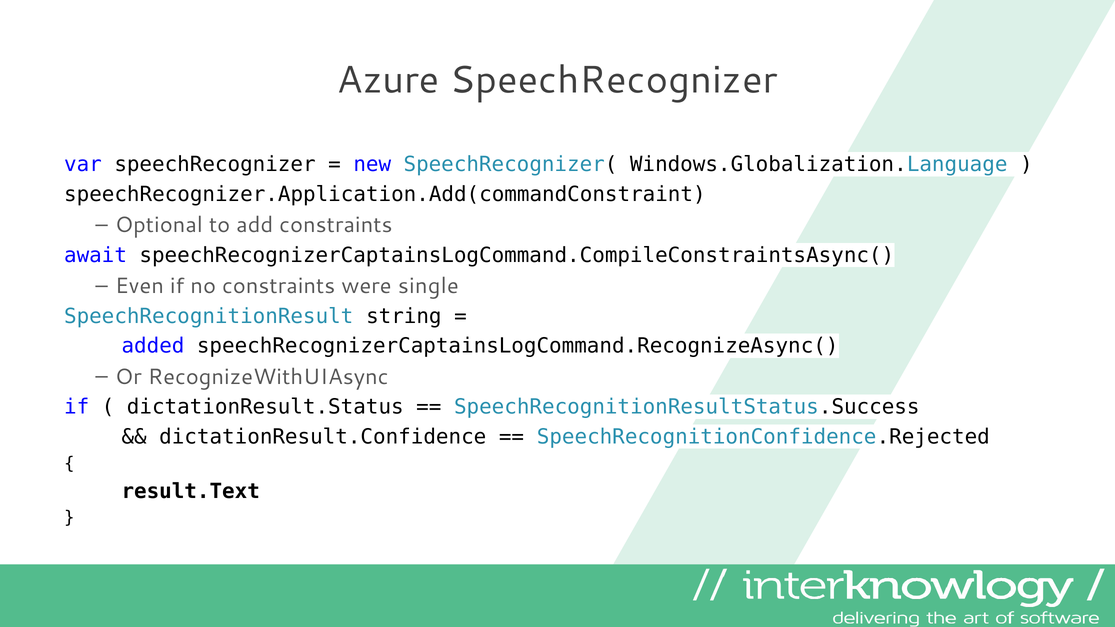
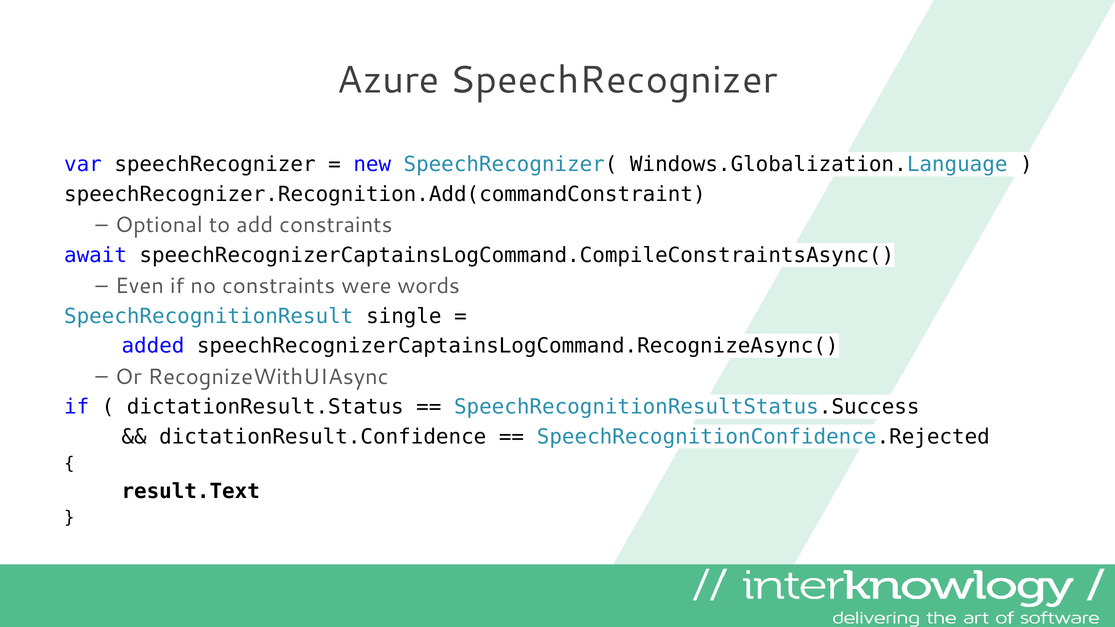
speechRecognizer.Application.Add(commandConstraint: speechRecognizer.Application.Add(commandConstraint -> speechRecognizer.Recognition.Add(commandConstraint (385, 194)
single: single -> words (429, 286)
string: string -> single (404, 316)
